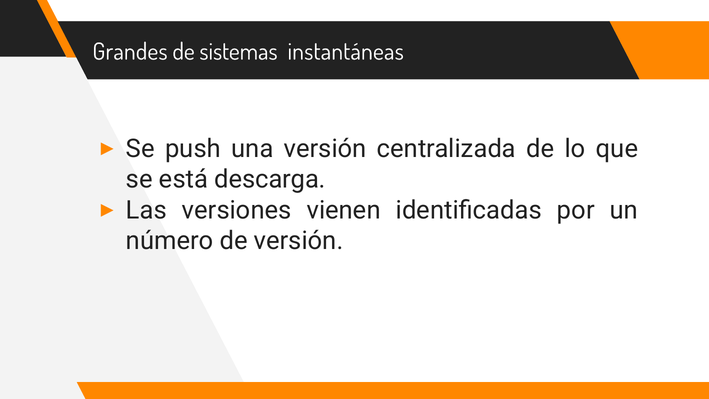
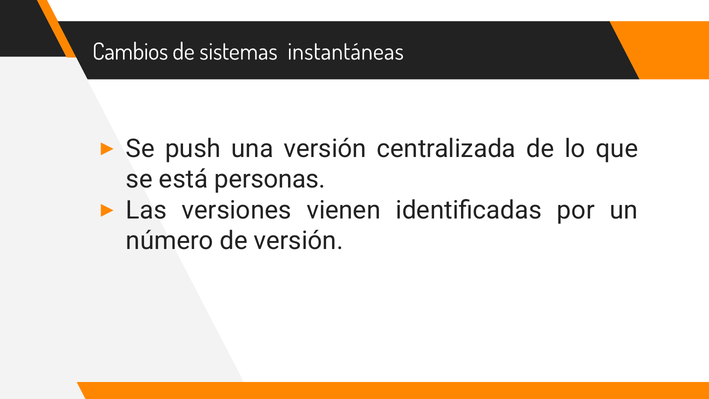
Grandes: Grandes -> Cambios (130, 52)
descarga: descarga -> personas (270, 179)
